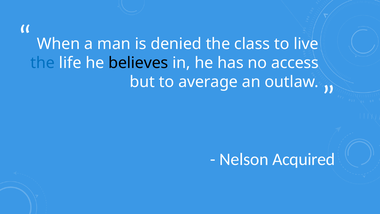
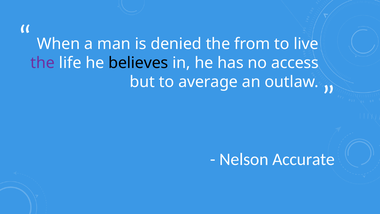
class: class -> from (252, 44)
the colour: blue -> purple (43, 63)
Acquired: Acquired -> Accurate (304, 159)
